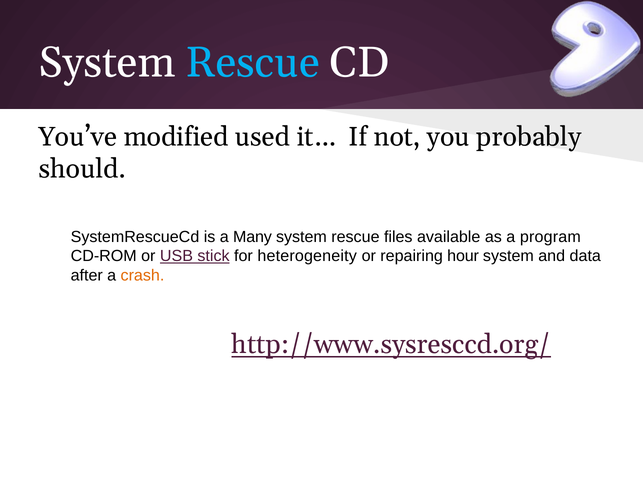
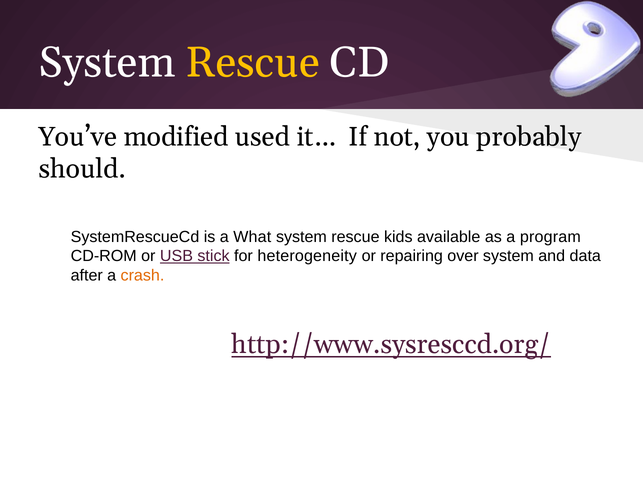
Rescue colour: light blue -> yellow (253, 62)
Many: Many -> What (252, 237)
files: files -> kids (398, 237)
hour: hour -> over (463, 256)
